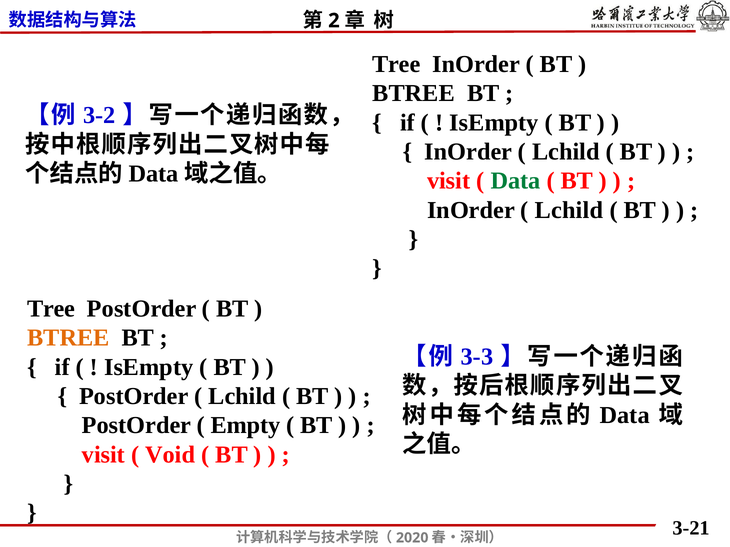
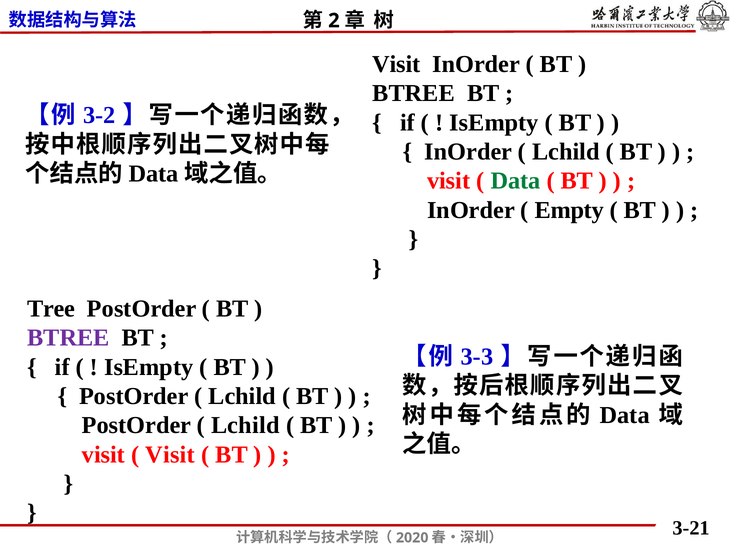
Tree: Tree -> Visit (396, 64)
Lchild: Lchild -> Empty (569, 210)
BTREE colour: orange -> purple (68, 338)
Empty: Empty -> Lchild (245, 426)
Void: Void -> Visit (170, 455)
